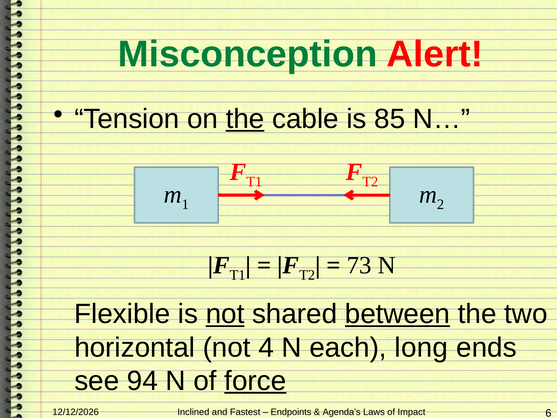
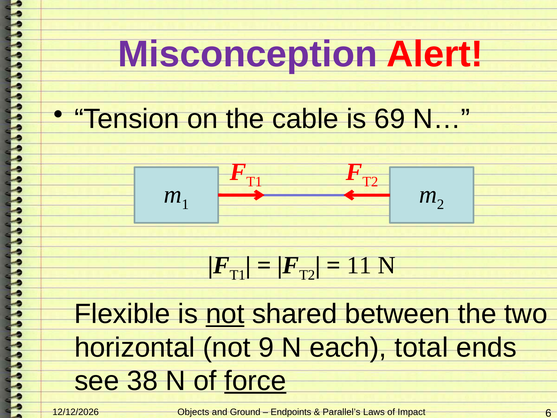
Misconception colour: green -> purple (248, 54)
the underline: present -> none (245, 119)
85: 85 -> 69 (390, 119)
73: 73 -> 11 (359, 265)
between underline: present -> none (397, 314)
4: 4 -> 9 (266, 347)
long: long -> total (421, 347)
94: 94 -> 38 (142, 381)
Inclined: Inclined -> Objects (193, 412)
Fastest: Fastest -> Ground (245, 412)
Agenda’s: Agenda’s -> Parallel’s (342, 412)
